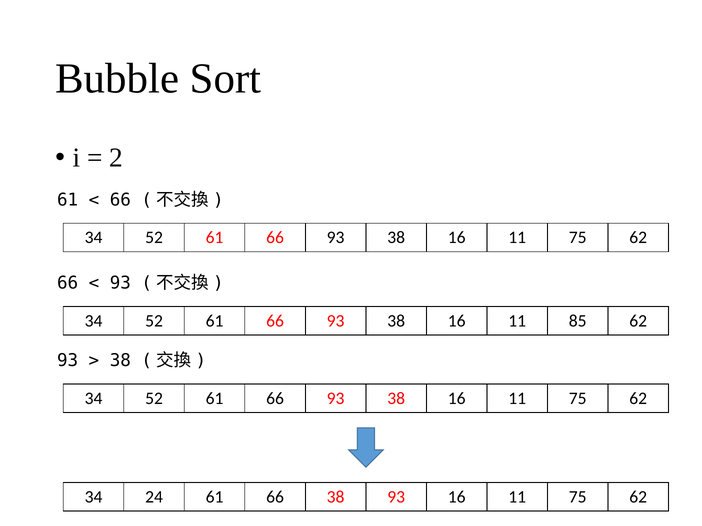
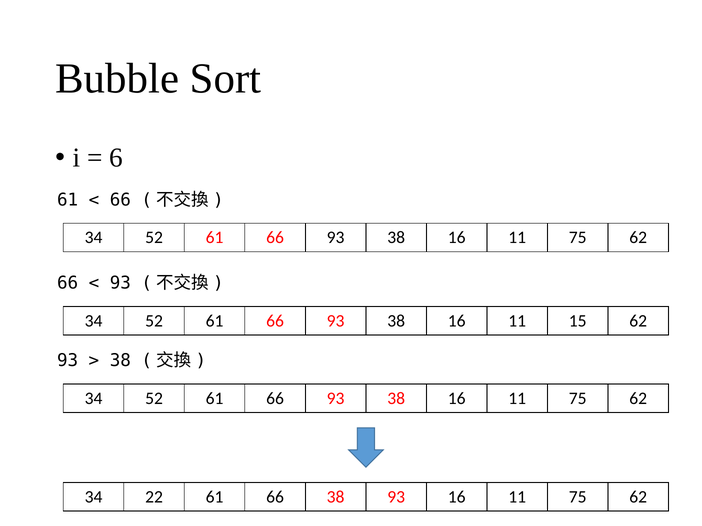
2: 2 -> 6 (116, 158)
85: 85 -> 15 (578, 321)
24: 24 -> 22 (154, 497)
